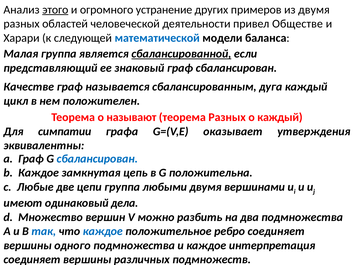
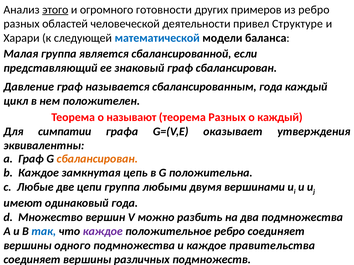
устранение: устранение -> готовности (164, 10)
из двумя: двумя -> ребро (314, 10)
Обществе: Обществе -> Структуре (297, 24)
сбалансированной underline: present -> none (181, 54)
Качестве: Качестве -> Давление (29, 87)
сбалансированным дуга: дуга -> года (271, 87)
сбалансирован colour: blue -> orange (97, 159)
одинаковый дела: дела -> года (125, 203)
каждое colour: blue -> purple (103, 232)
интерпретация: интерпретация -> правительства (272, 246)
